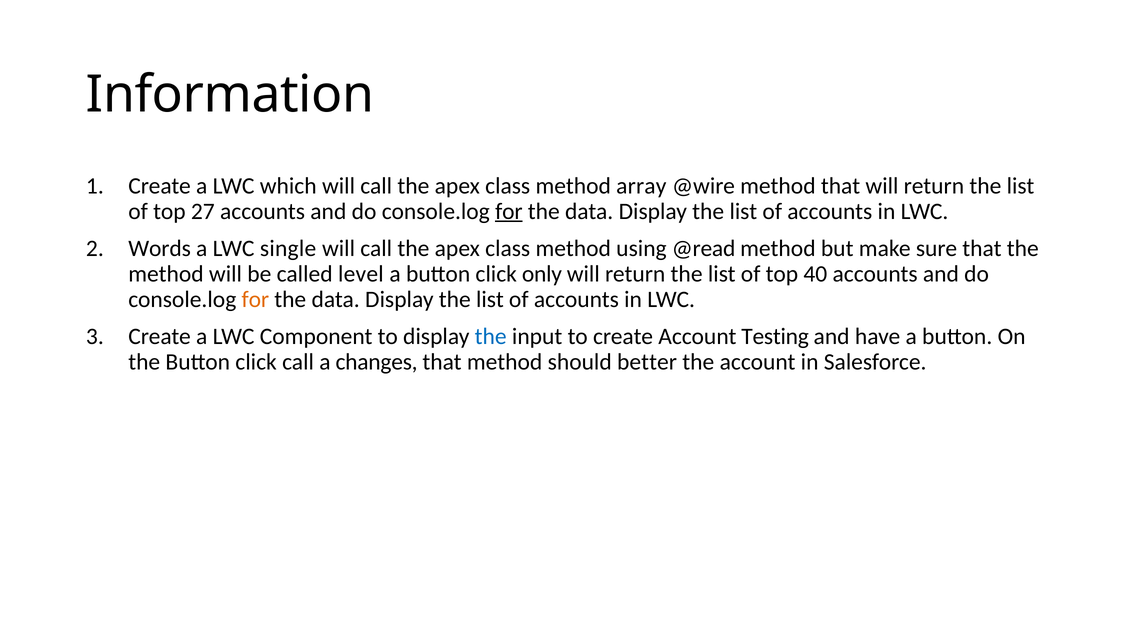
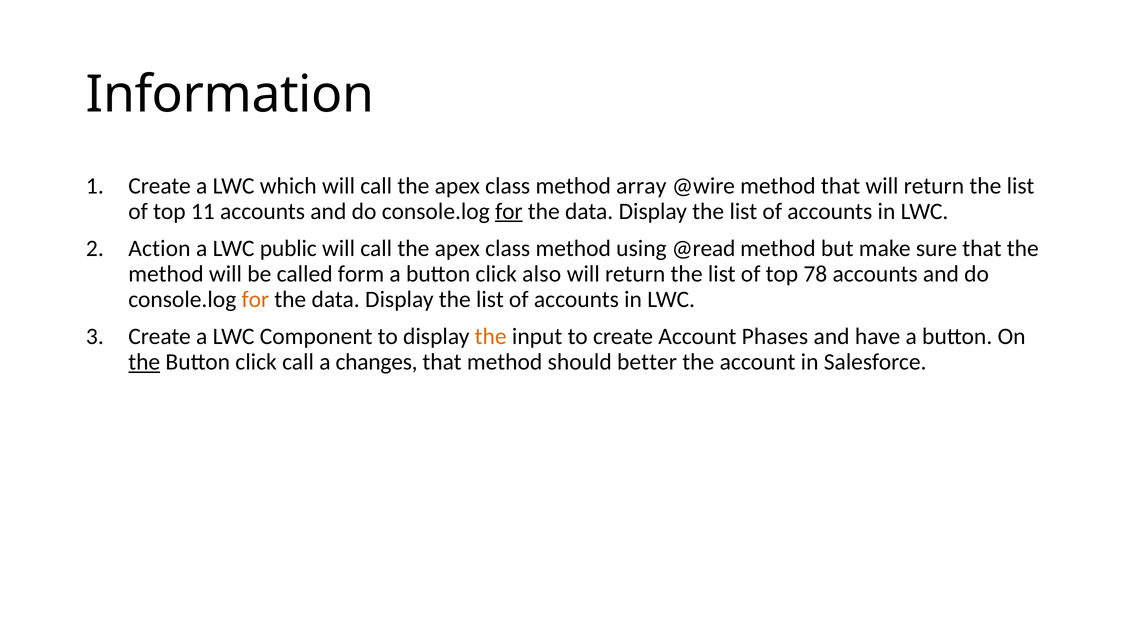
27: 27 -> 11 (203, 211)
Words: Words -> Action (159, 248)
single: single -> public (288, 248)
level: level -> form (361, 274)
only: only -> also (542, 274)
40: 40 -> 78 (815, 274)
the colour: blue -> orange (491, 336)
Testing: Testing -> Phases (775, 336)
the underline: none -> present (144, 362)
